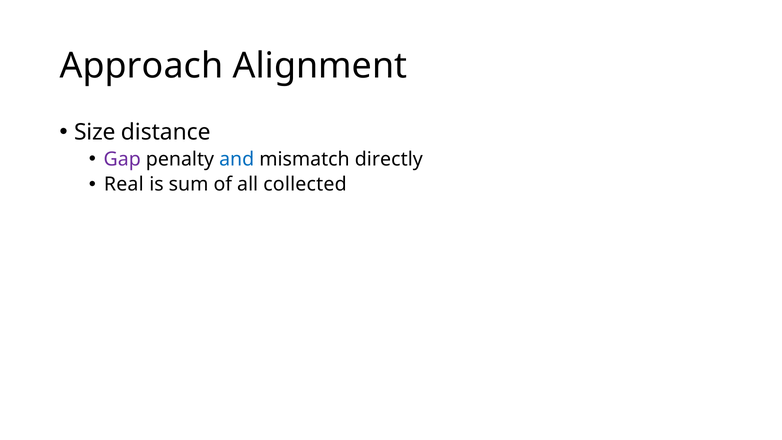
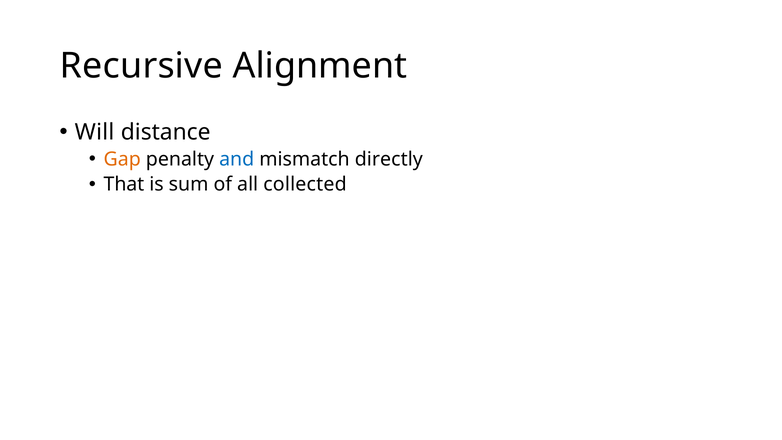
Approach: Approach -> Recursive (141, 66)
Size: Size -> Will (95, 132)
Gap colour: purple -> orange (122, 159)
Real: Real -> That (124, 184)
